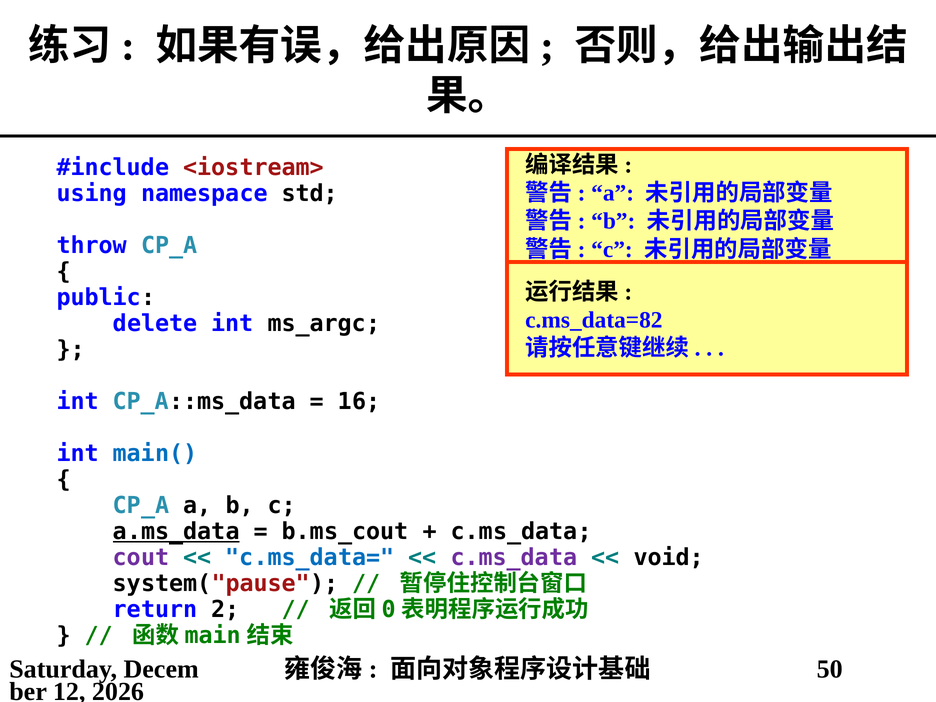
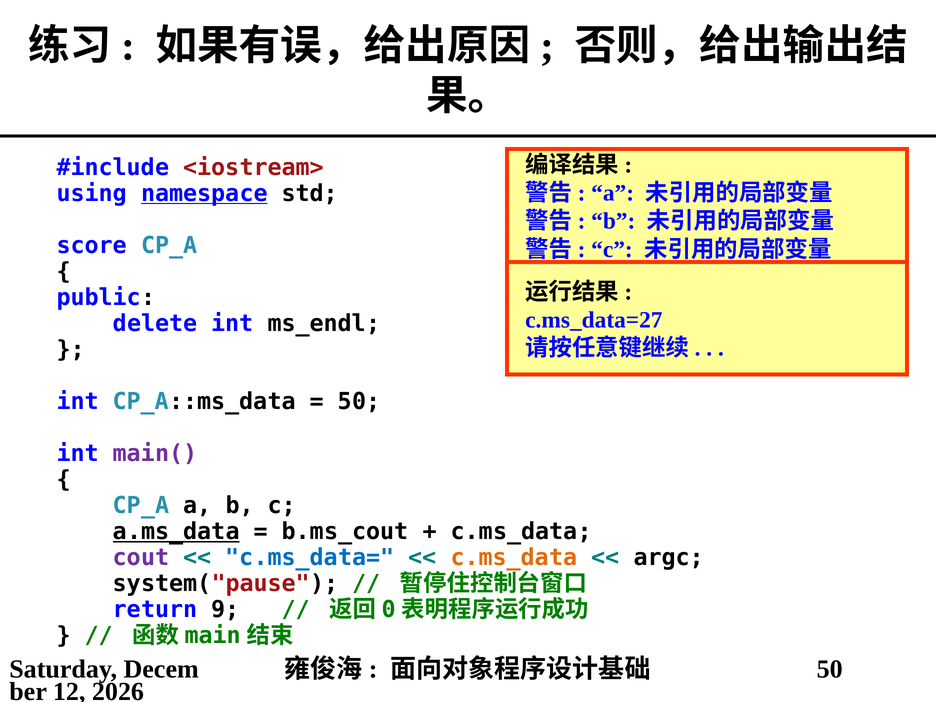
namespace underline: none -> present (204, 193)
throw: throw -> score (92, 246)
c.ms_data=82: c.ms_data=82 -> c.ms_data=27 (594, 320)
ms_argc: ms_argc -> ms_endl (324, 324)
16: 16 -> 50 (359, 402)
main( colour: blue -> purple (155, 454)
c.ms_data colour: purple -> orange (514, 558)
void: void -> argc (669, 558)
2: 2 -> 9 (225, 610)
